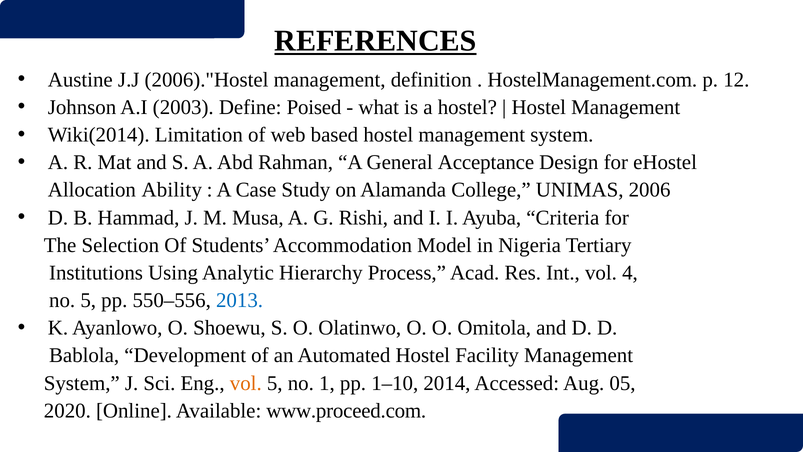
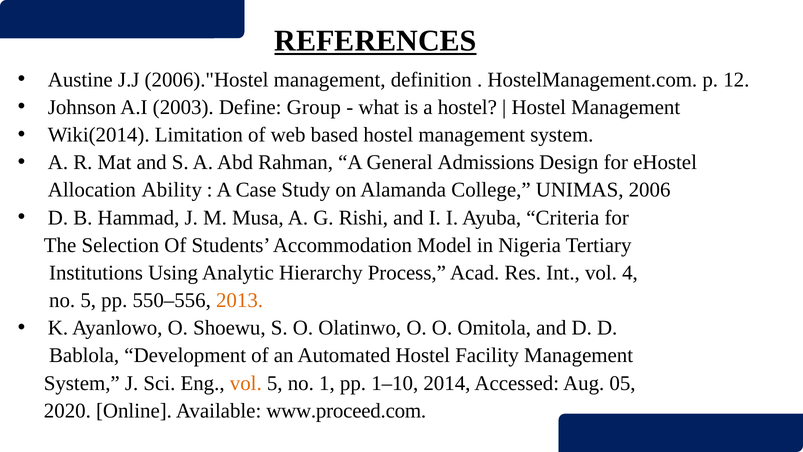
Poised: Poised -> Group (314, 107)
Acceptance: Acceptance -> Admissions (486, 162)
2013 colour: blue -> orange (240, 300)
